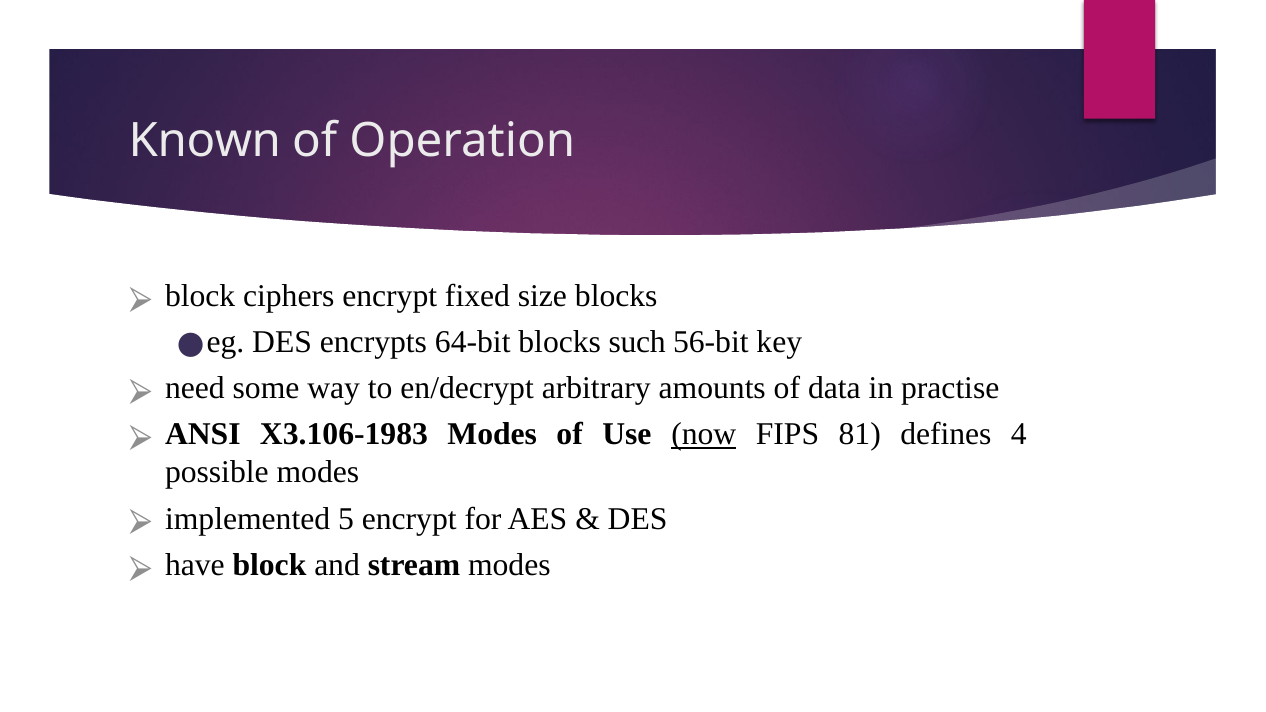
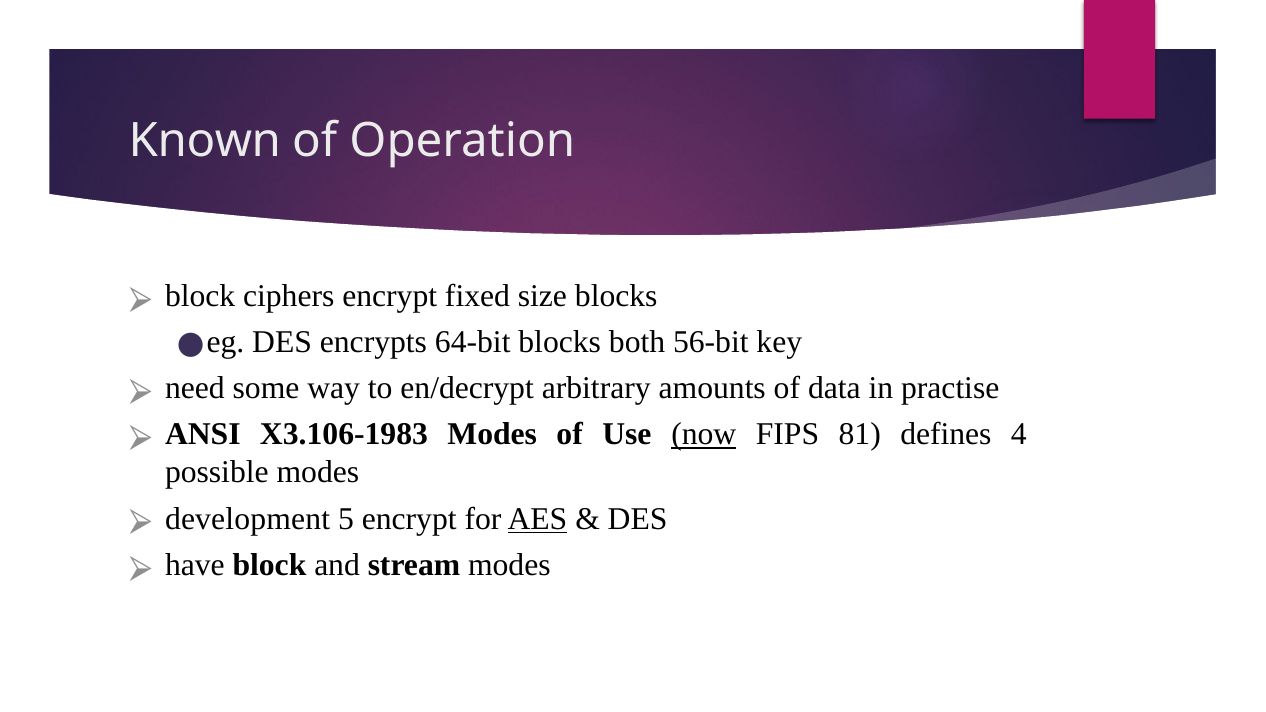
such: such -> both (637, 342)
implemented: implemented -> development (248, 519)
AES underline: none -> present (537, 519)
